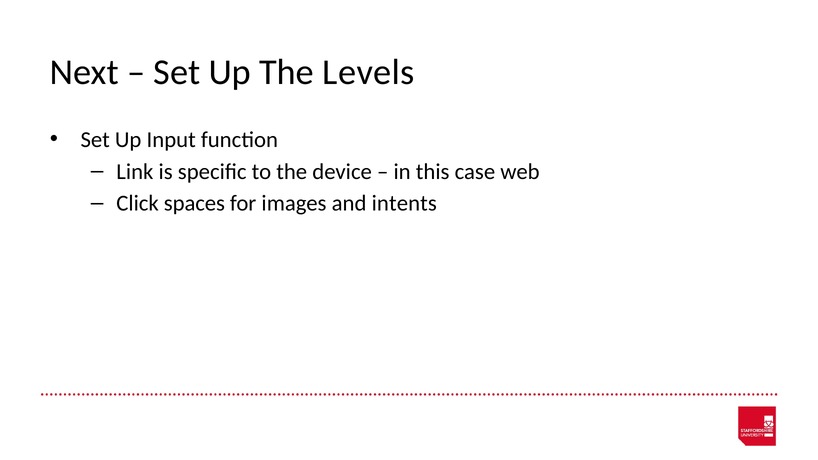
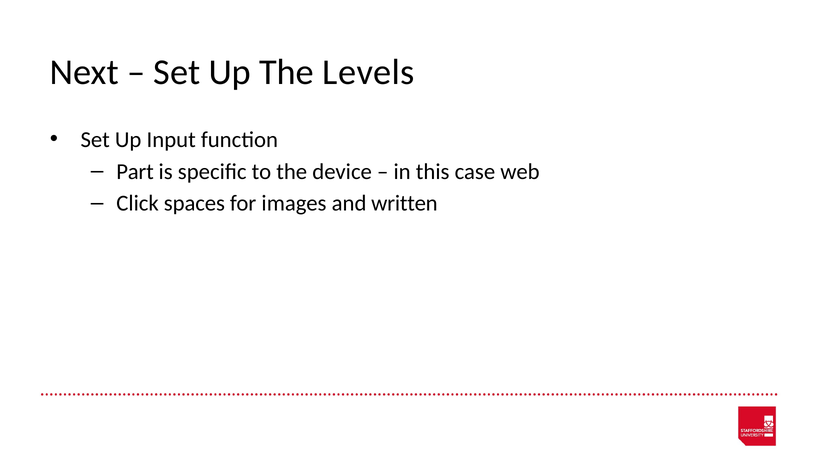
Link: Link -> Part (135, 172)
intents: intents -> written (404, 203)
